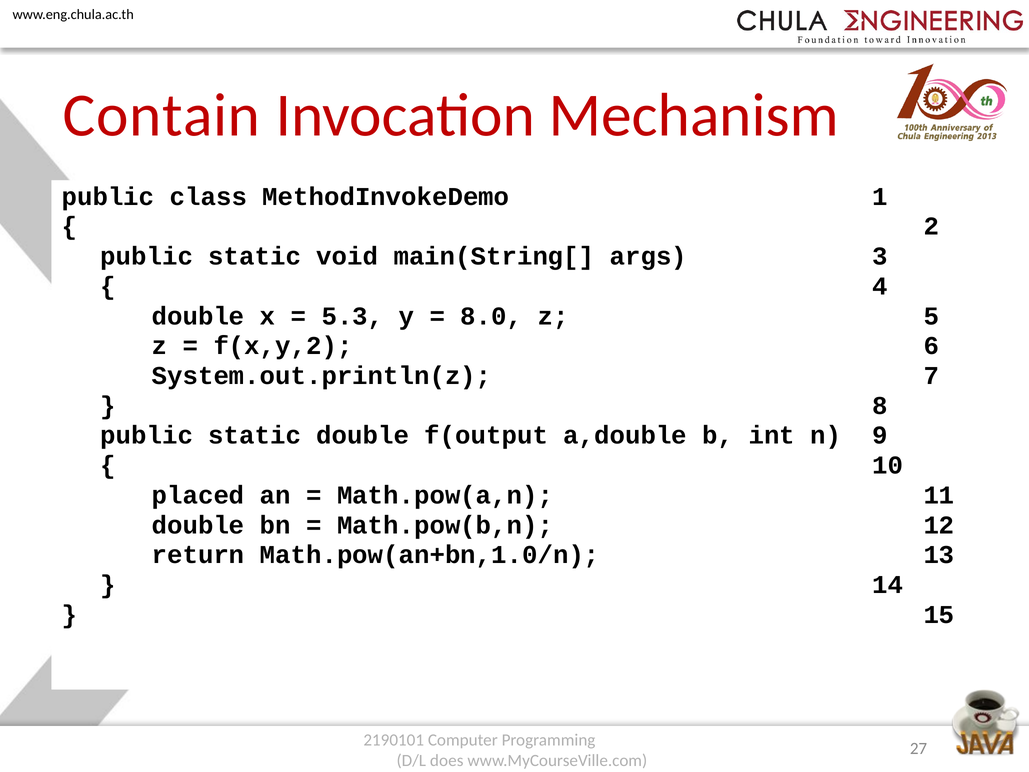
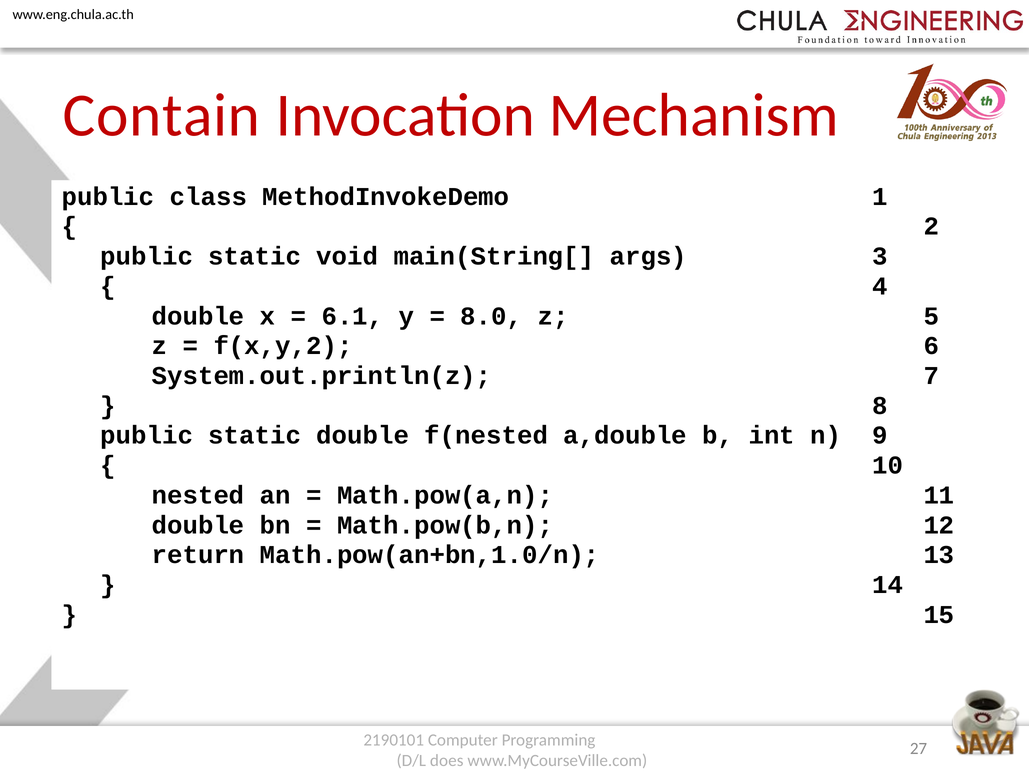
5.3: 5.3 -> 6.1 (352, 316)
f(output: f(output -> f(nested (486, 435)
placed: placed -> nested (198, 495)
